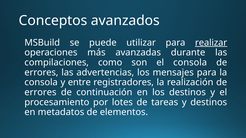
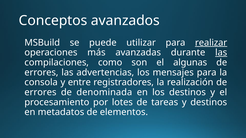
las underline: none -> present (221, 53)
el consola: consola -> algunas (190, 63)
continuación: continuación -> denominada (104, 93)
